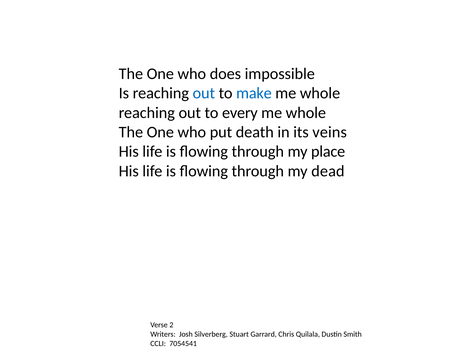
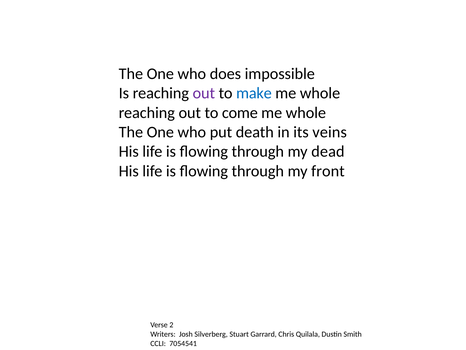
out colour: blue -> purple (204, 93)
every: every -> come (240, 113)
place: place -> dead (328, 151)
dead: dead -> front (328, 171)
